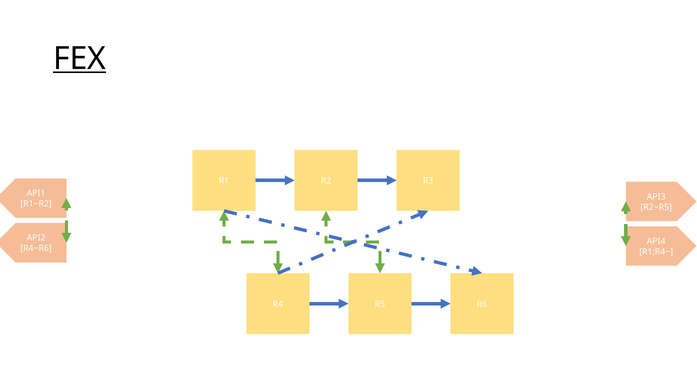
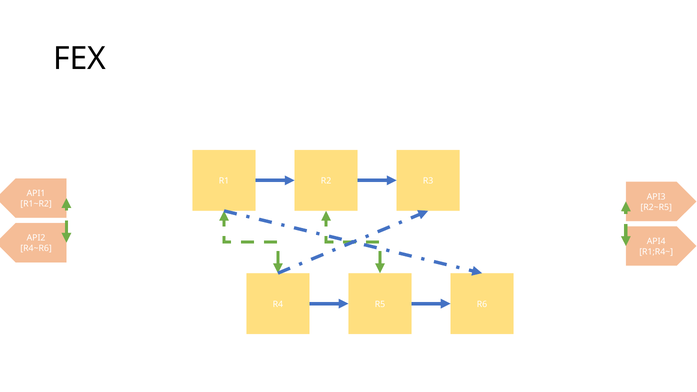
FEX underline: present -> none (80, 59)
